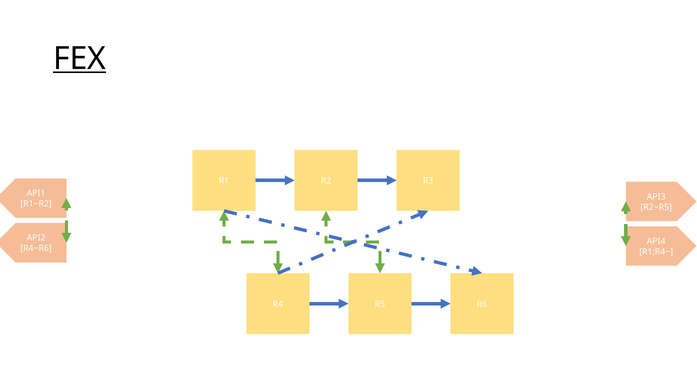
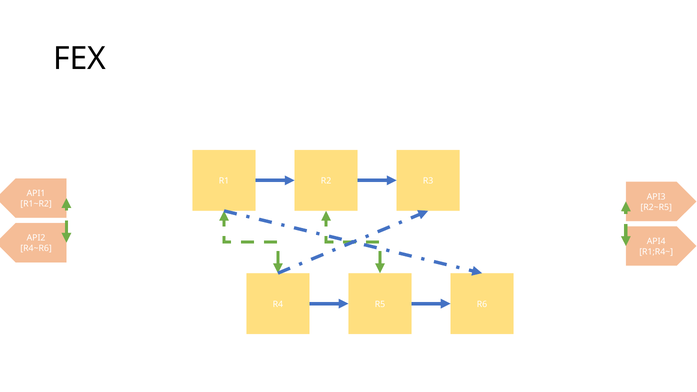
FEX underline: present -> none (80, 59)
